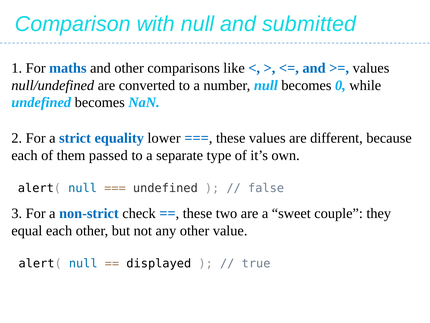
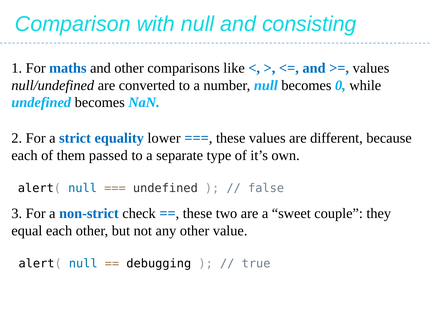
submitted: submitted -> consisting (309, 24)
displayed: displayed -> debugging (159, 263)
